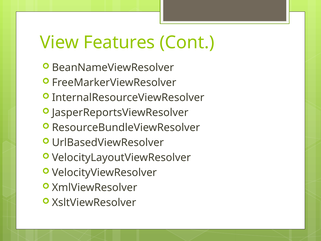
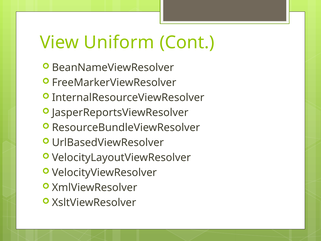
Features: Features -> Uniform (119, 42)
